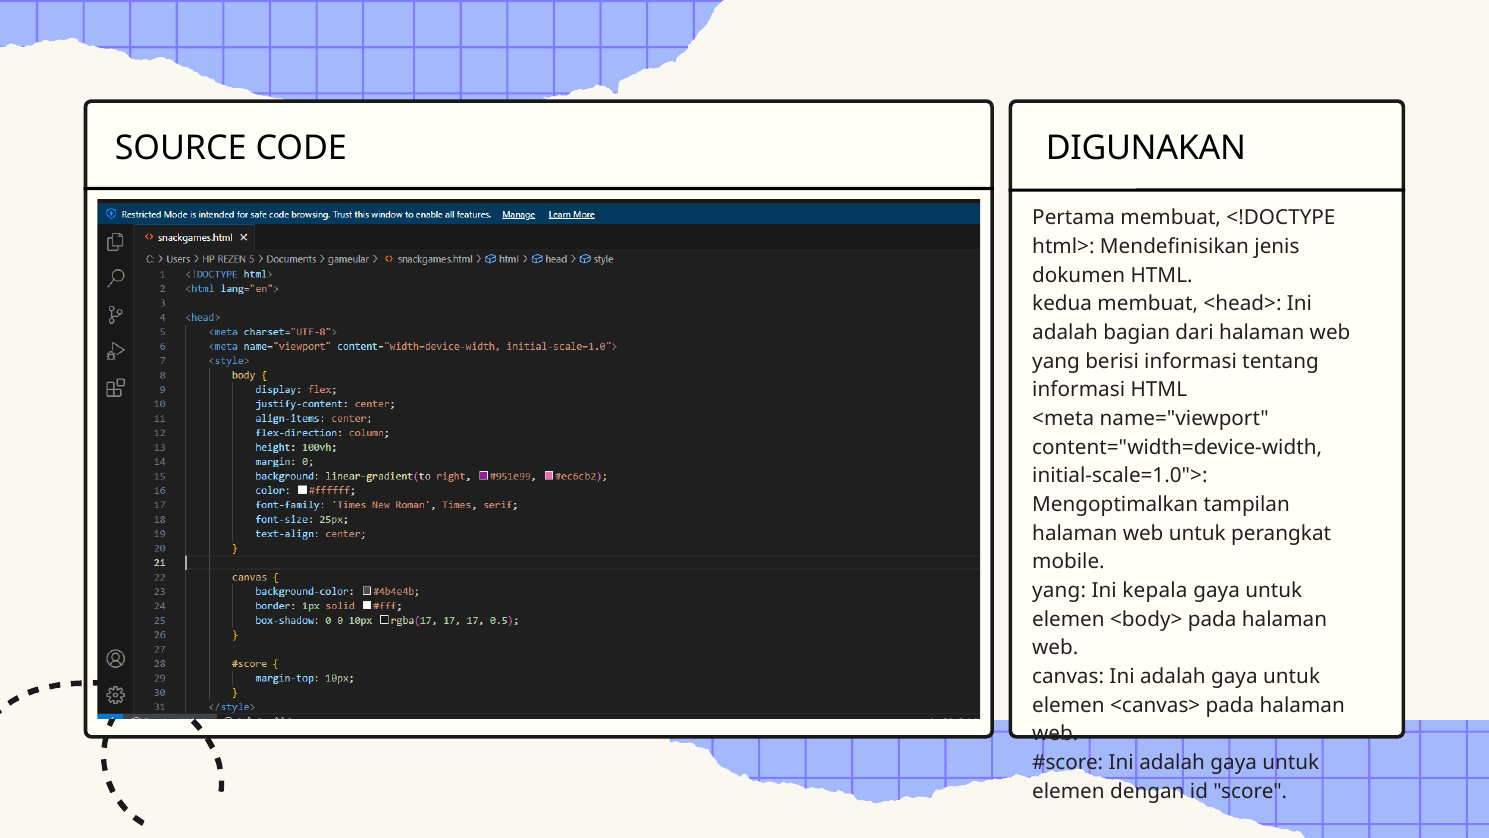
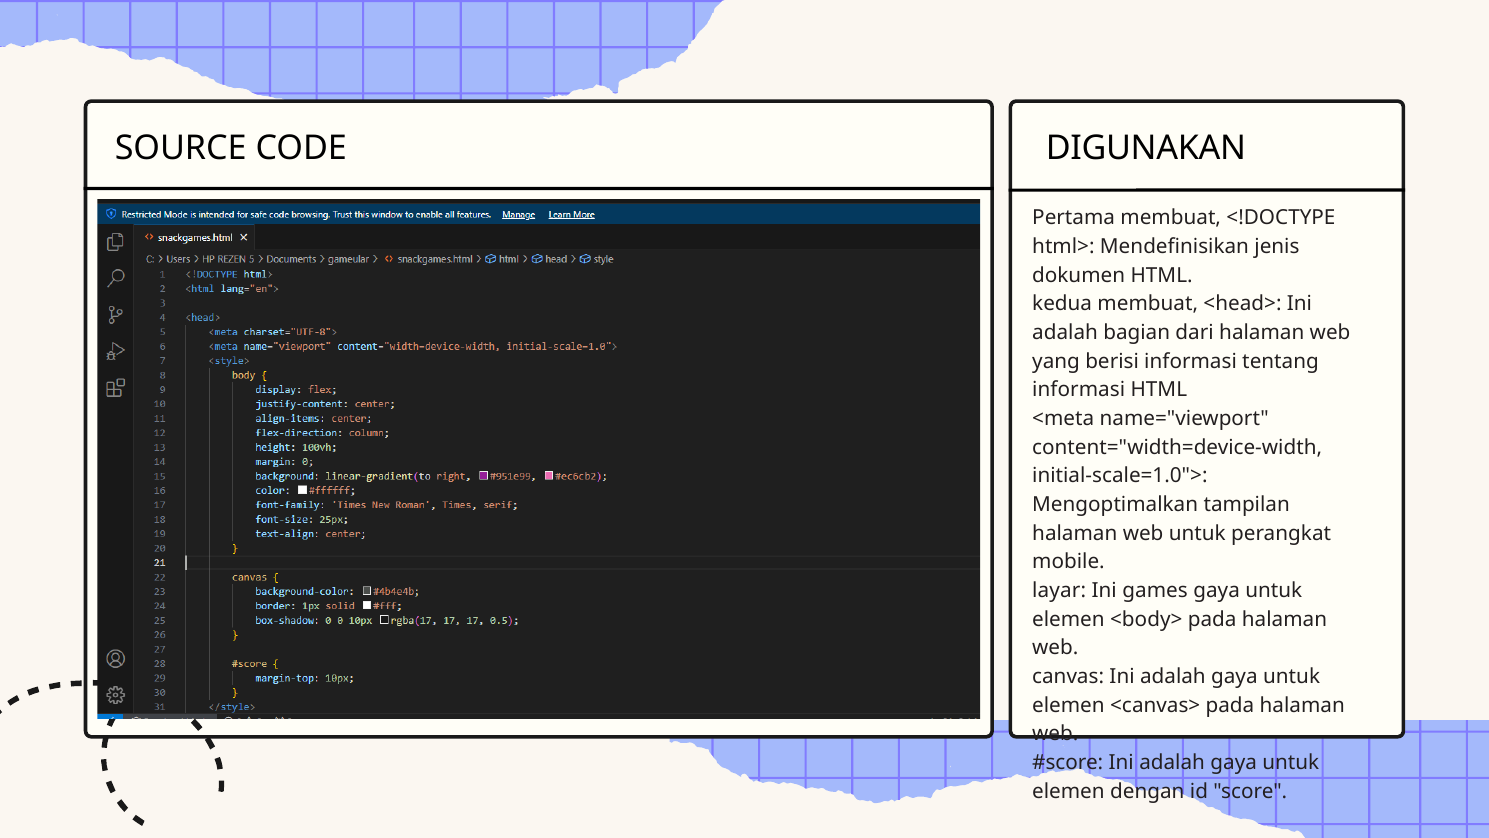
yang: yang -> layar (1059, 590)
kepala: kepala -> games (1155, 590)
